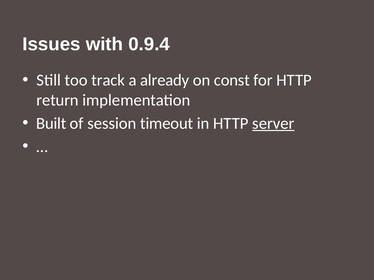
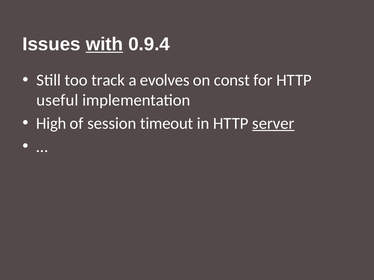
with underline: none -> present (104, 44)
already: already -> evolves (165, 80)
return: return -> useful (57, 100)
Built: Built -> High (51, 124)
